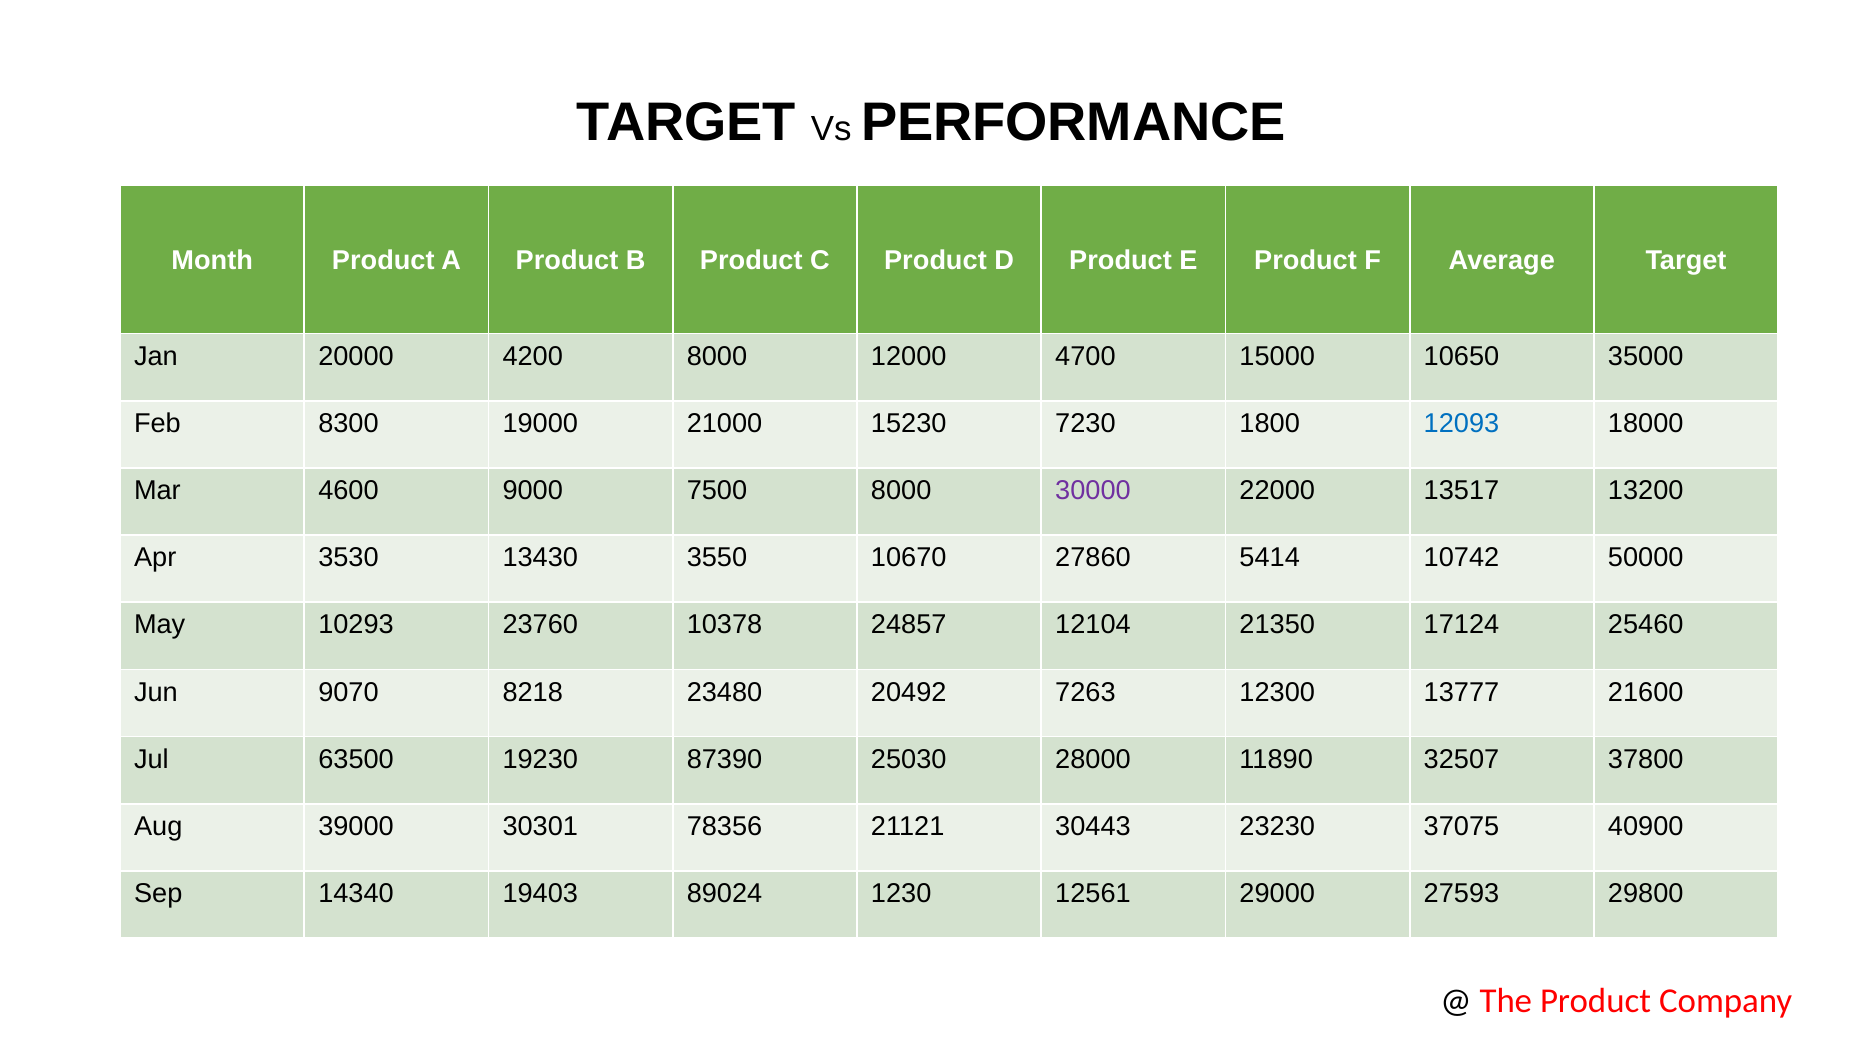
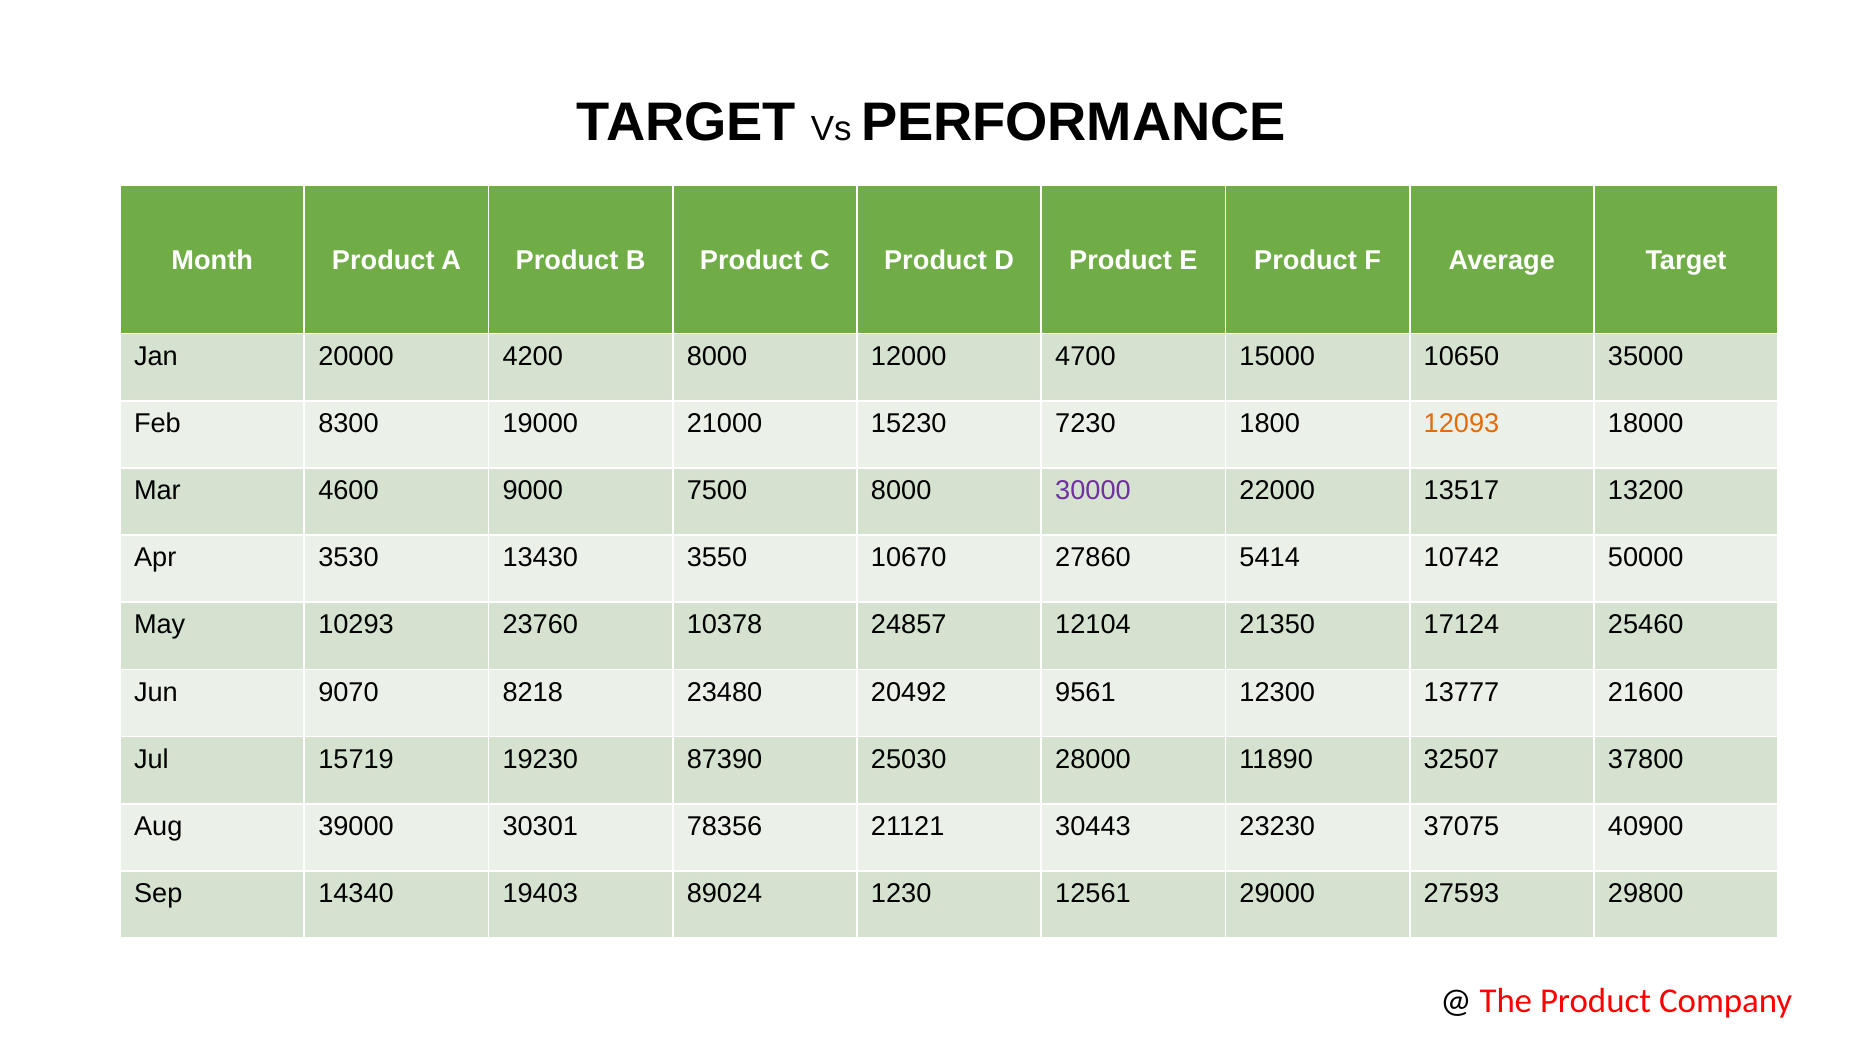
12093 colour: blue -> orange (1461, 424)
7263: 7263 -> 9561 (1085, 692)
63500: 63500 -> 15719 (356, 759)
